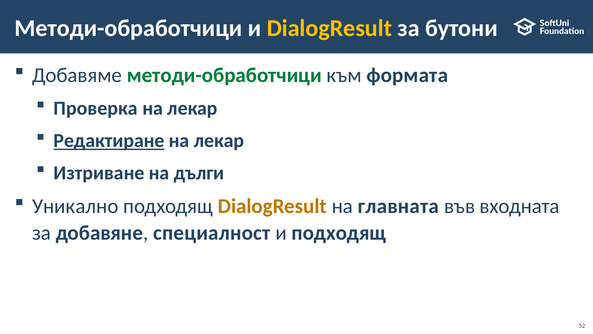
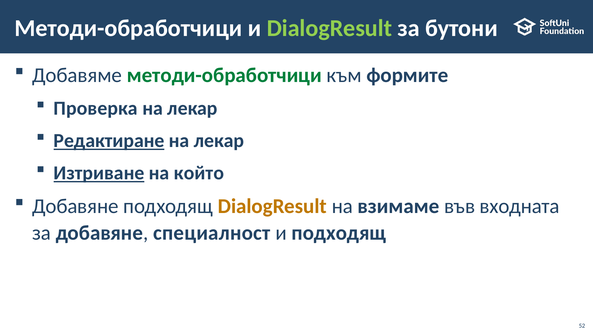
DialogResult colour: yellow -> light green (329, 28)
формата: формата -> формите (407, 75)
Изтриване underline: none -> present (99, 173)
дълги: дълги -> който (199, 173)
Уникално: Уникално -> Добавяне (75, 206)
главната: главната -> взимаме (399, 206)
